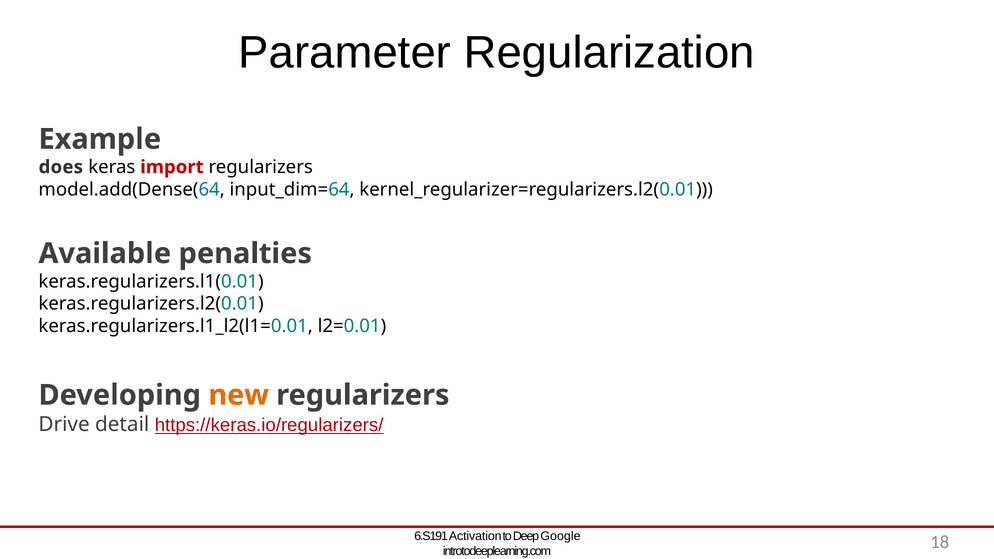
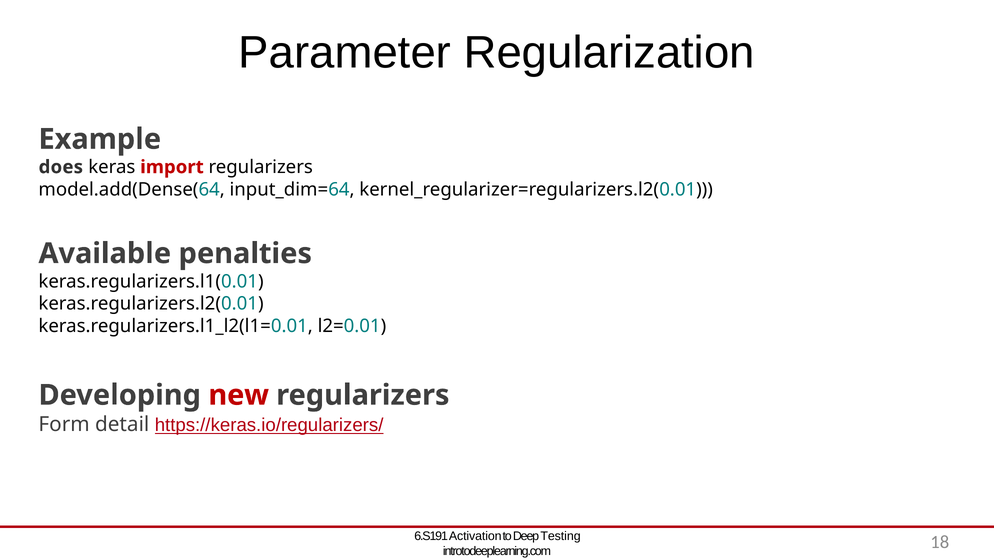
new colour: orange -> red (239, 395)
Drive: Drive -> Form (64, 425)
Google: Google -> Testing (561, 536)
